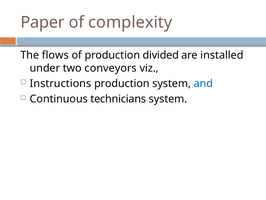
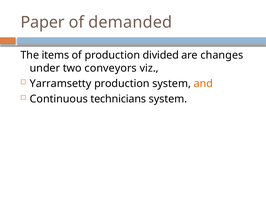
complexity: complexity -> demanded (130, 22)
flows: flows -> items (55, 55)
installed: installed -> changes (222, 55)
Instructions: Instructions -> Yarramsetty (61, 83)
and colour: blue -> orange (203, 83)
